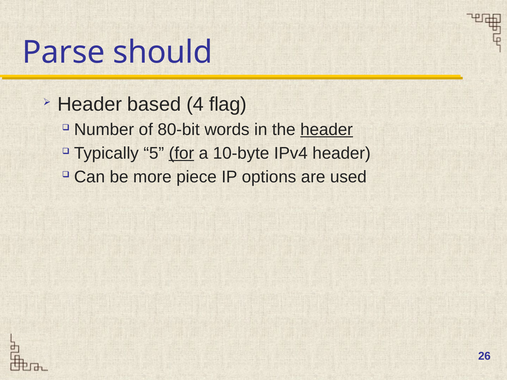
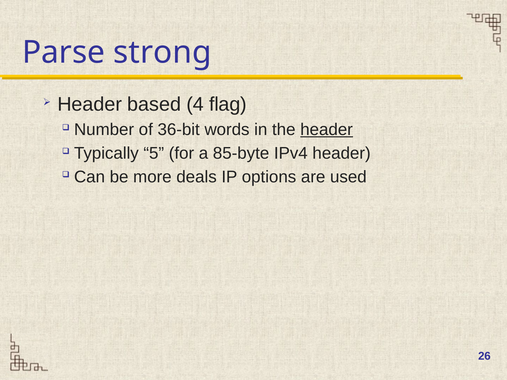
should: should -> strong (163, 52)
80-bit: 80-bit -> 36-bit (179, 130)
for underline: present -> none (181, 153)
10-byte: 10-byte -> 85-byte (241, 153)
piece: piece -> deals (197, 177)
